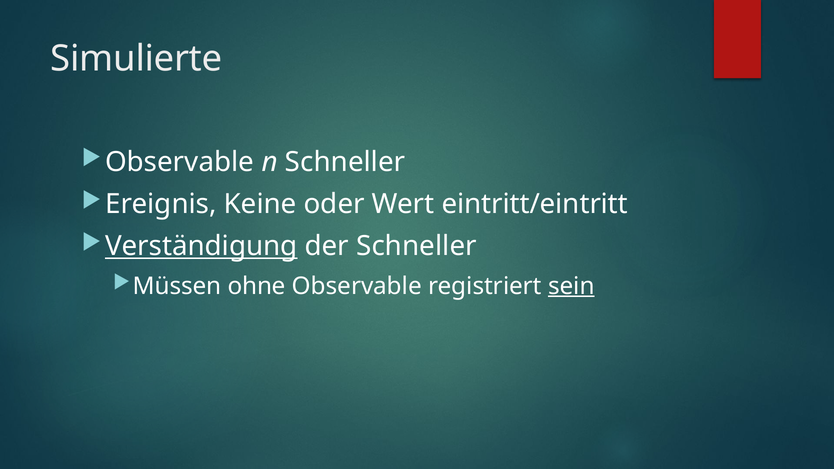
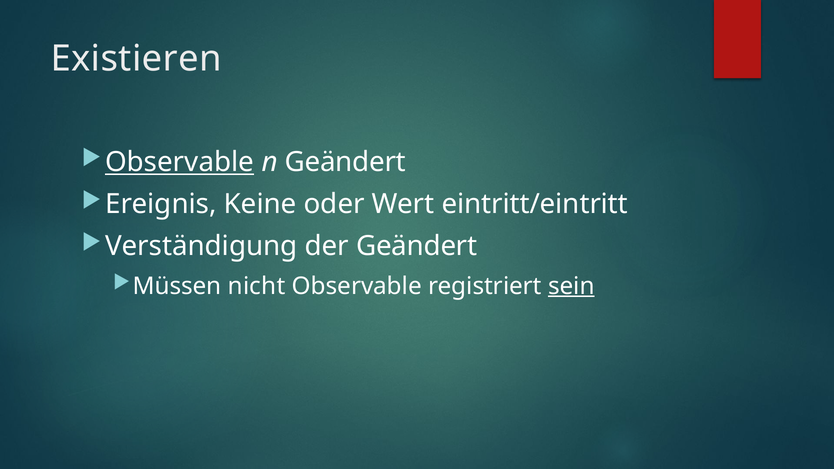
Simulierte: Simulierte -> Existieren (136, 59)
Observable underline: none -> present (180, 162)
n Schneller: Schneller -> Geändert (345, 162)
Verständigung underline: present -> none (201, 246)
der Schneller: Schneller -> Geändert (417, 246)
ohne: ohne -> nicht (257, 286)
